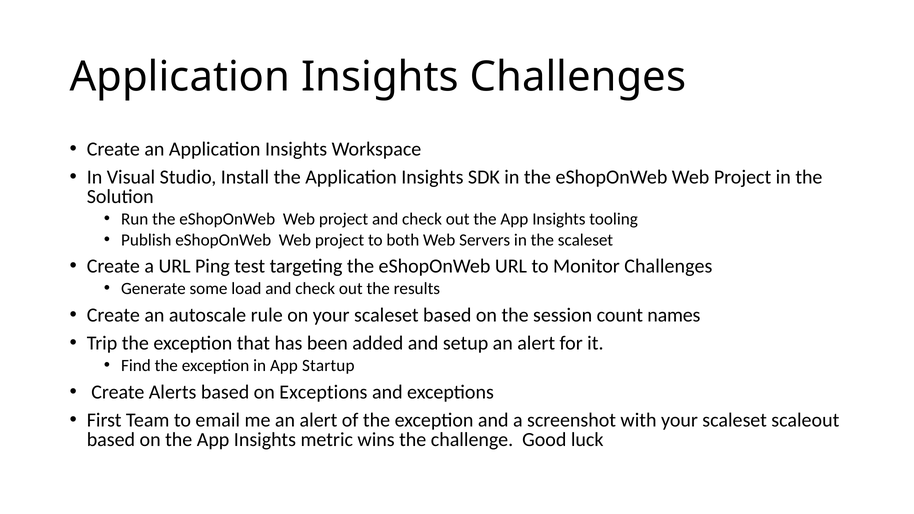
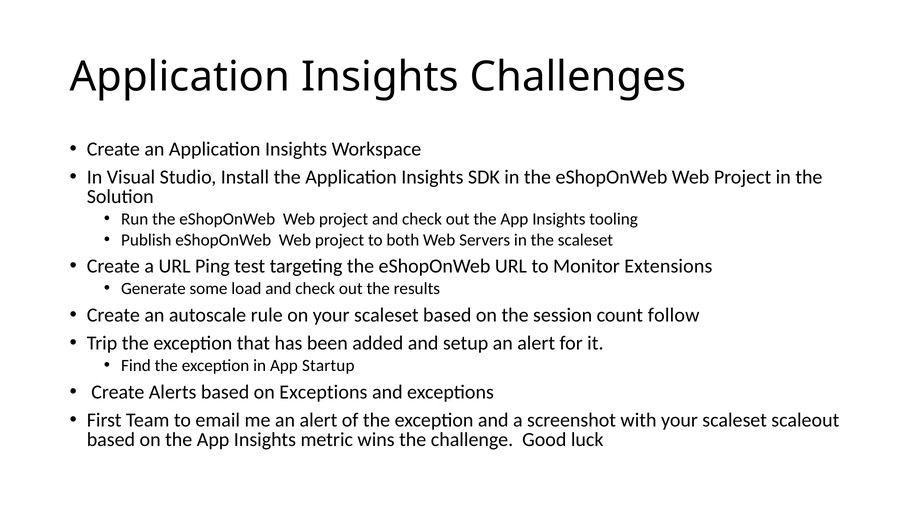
Monitor Challenges: Challenges -> Extensions (668, 266)
names: names -> follow (674, 315)
